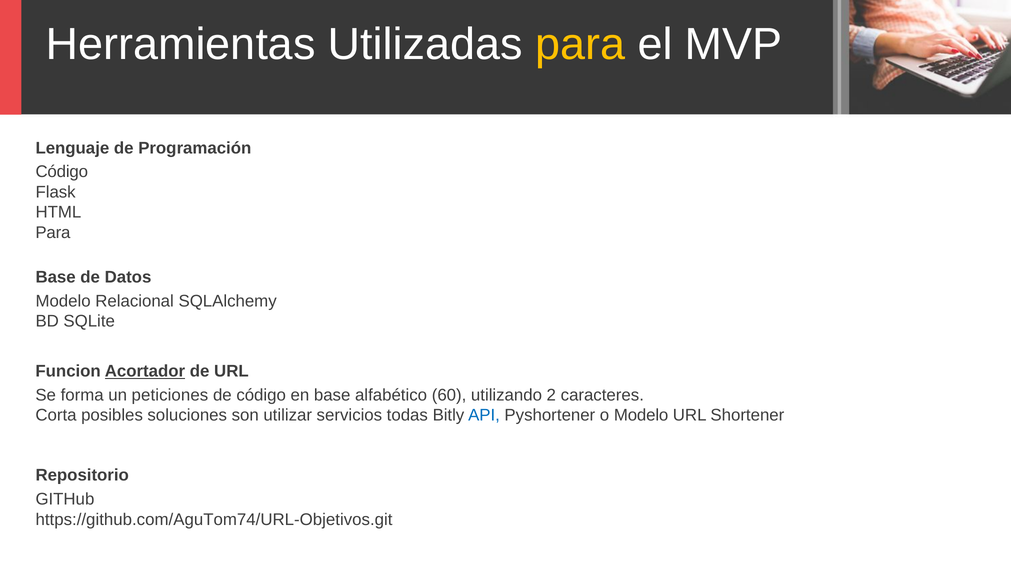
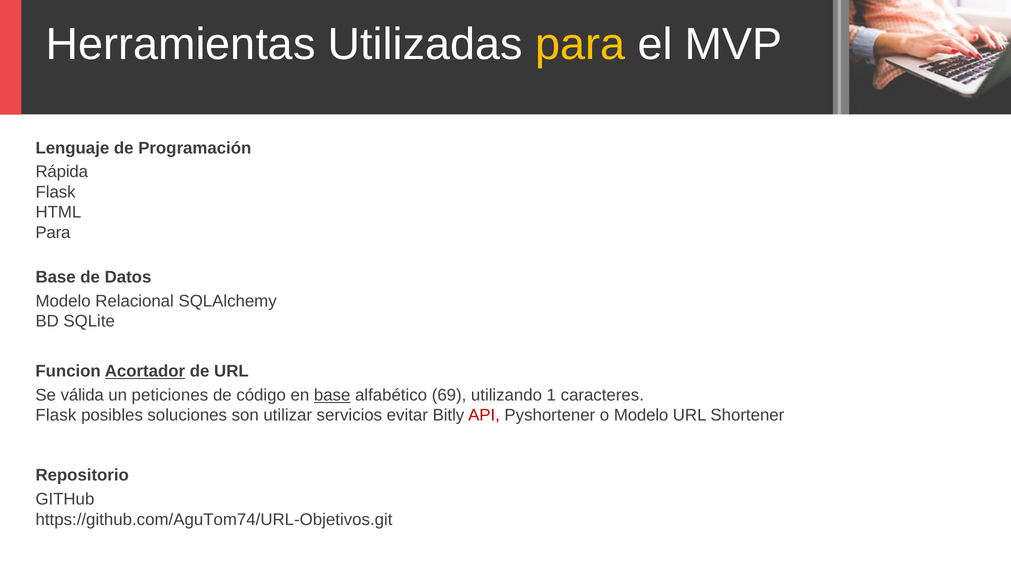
Código: Código -> Rápida (62, 172)
forma: forma -> válida (82, 395)
base underline: none -> present (332, 395)
60: 60 -> 69 (449, 395)
2: 2 -> 1 (551, 395)
Corta: Corta -> Flask (56, 415)
todas: todas -> evitar (407, 415)
API colour: blue -> red (484, 415)
